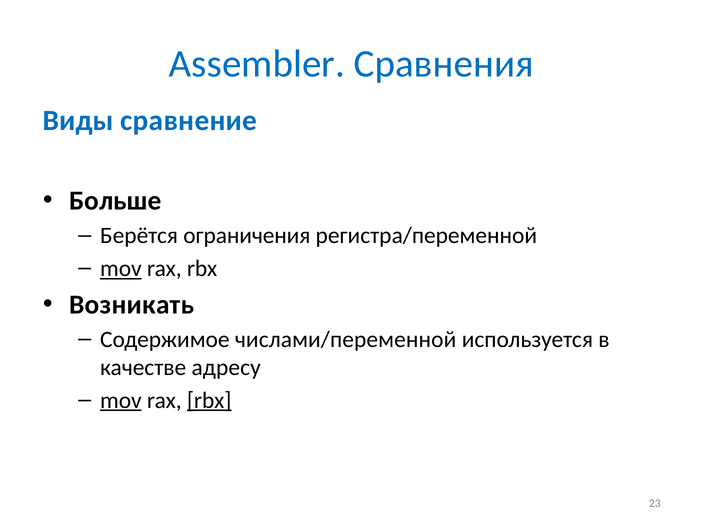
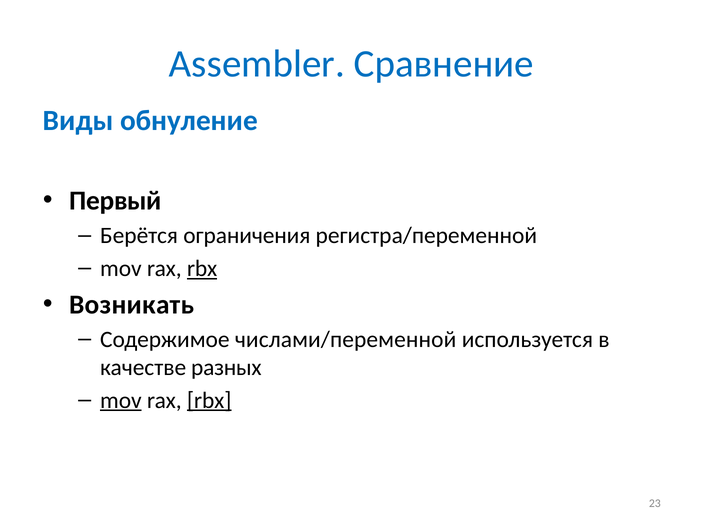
Сравнения: Сравнения -> Сравнение (444, 64)
сравнение: сравнение -> обнуление (189, 121)
Больше: Больше -> Первый (116, 201)
mov underline: present -> none (121, 269)
rbx underline: none -> present (202, 269)
адресу: адресу -> разных (226, 368)
